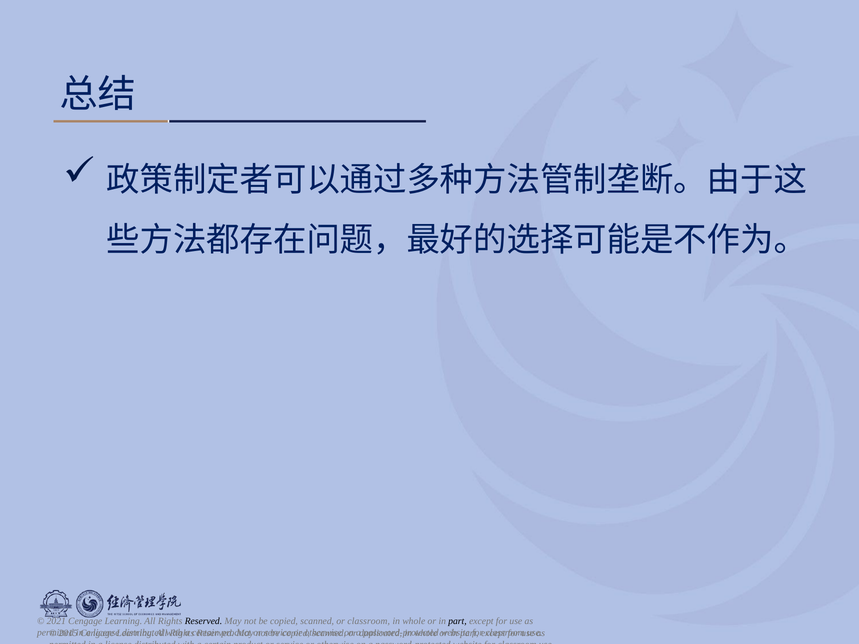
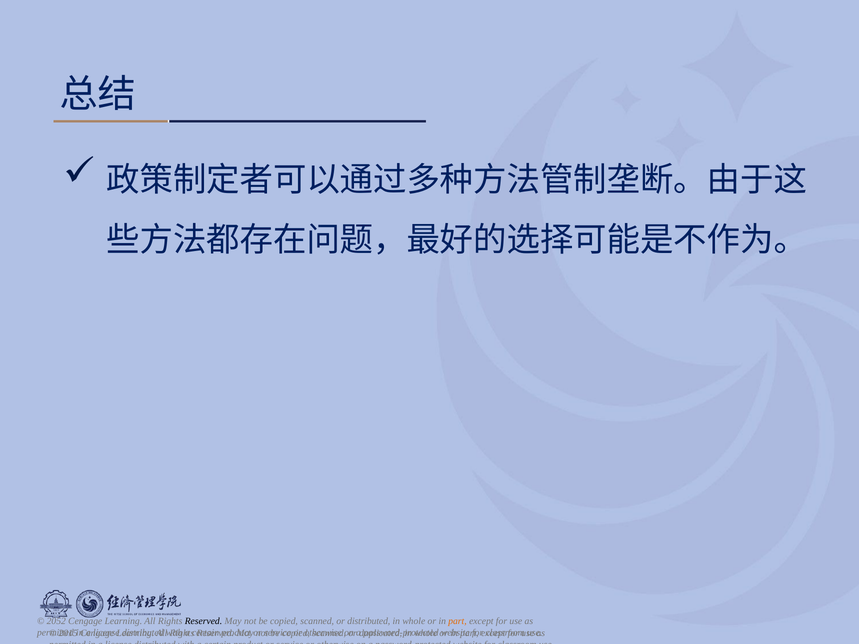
2021: 2021 -> 2052 (56, 621)
or classroom: classroom -> distributed (369, 621)
part colour: black -> orange (457, 621)
